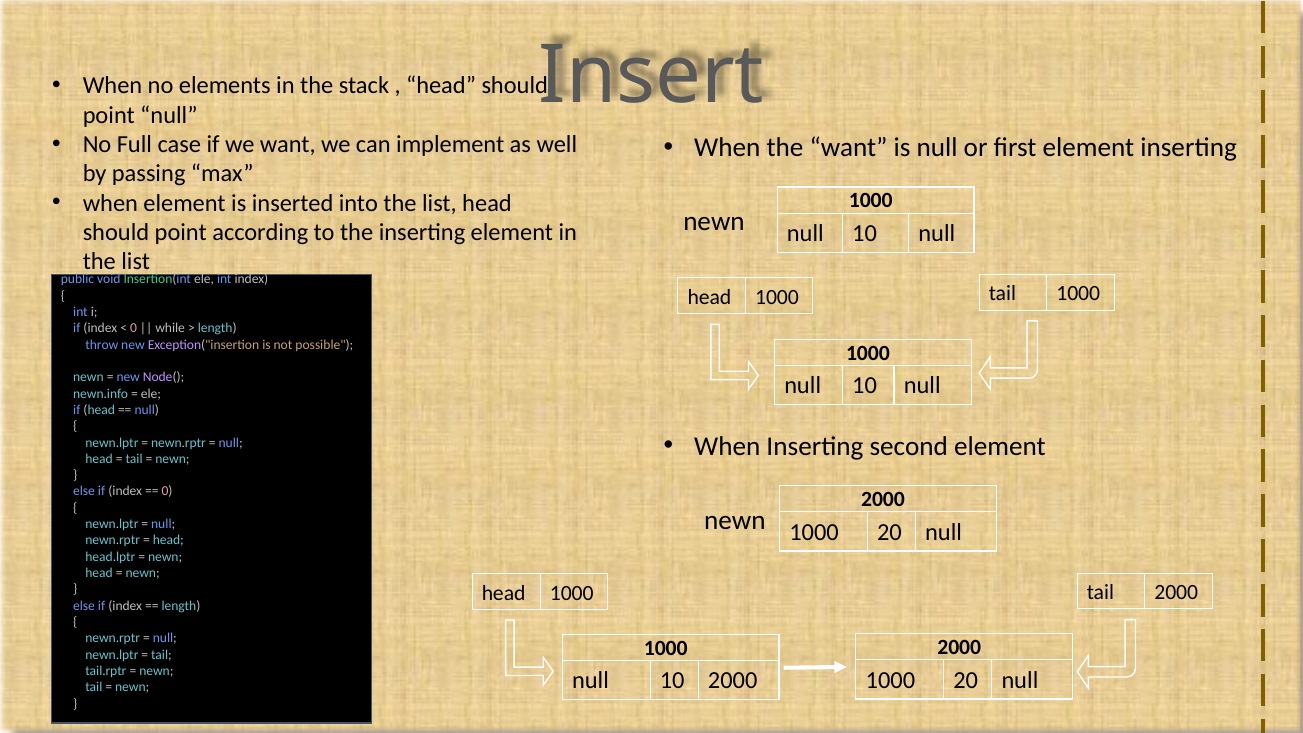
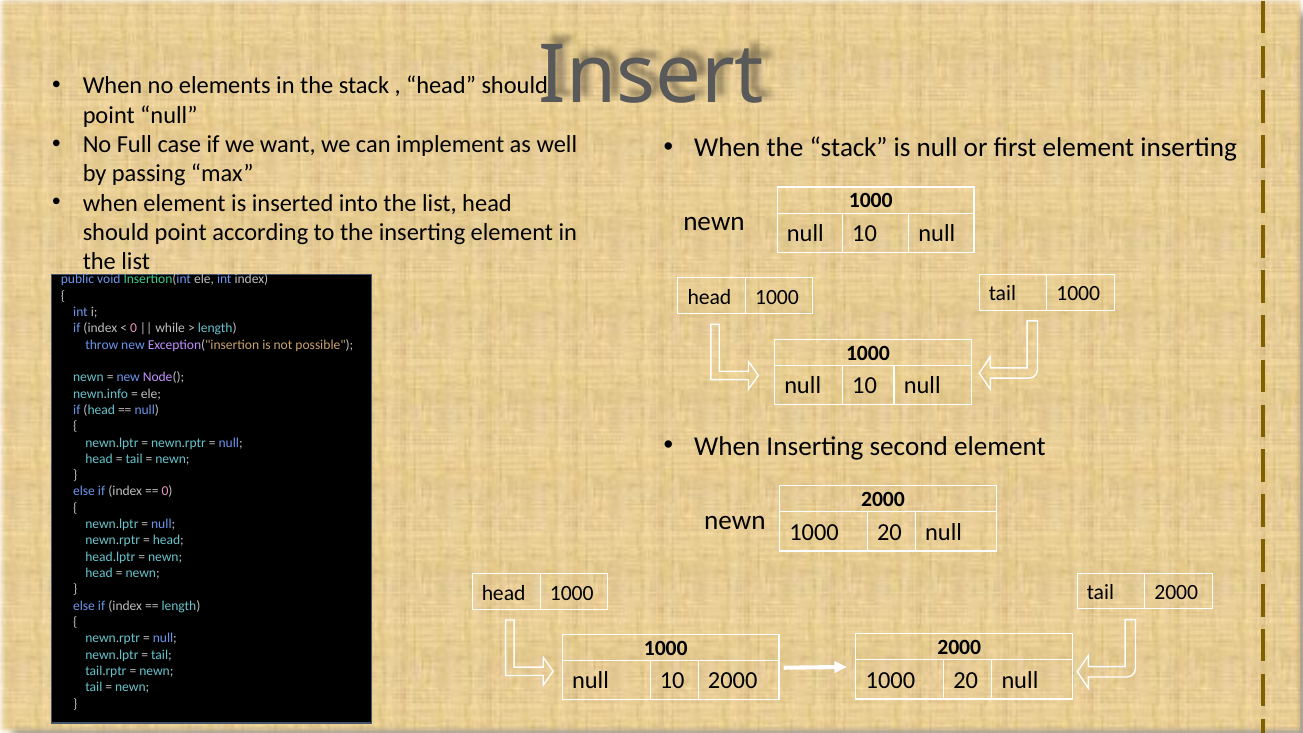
When the want: want -> stack (849, 148)
